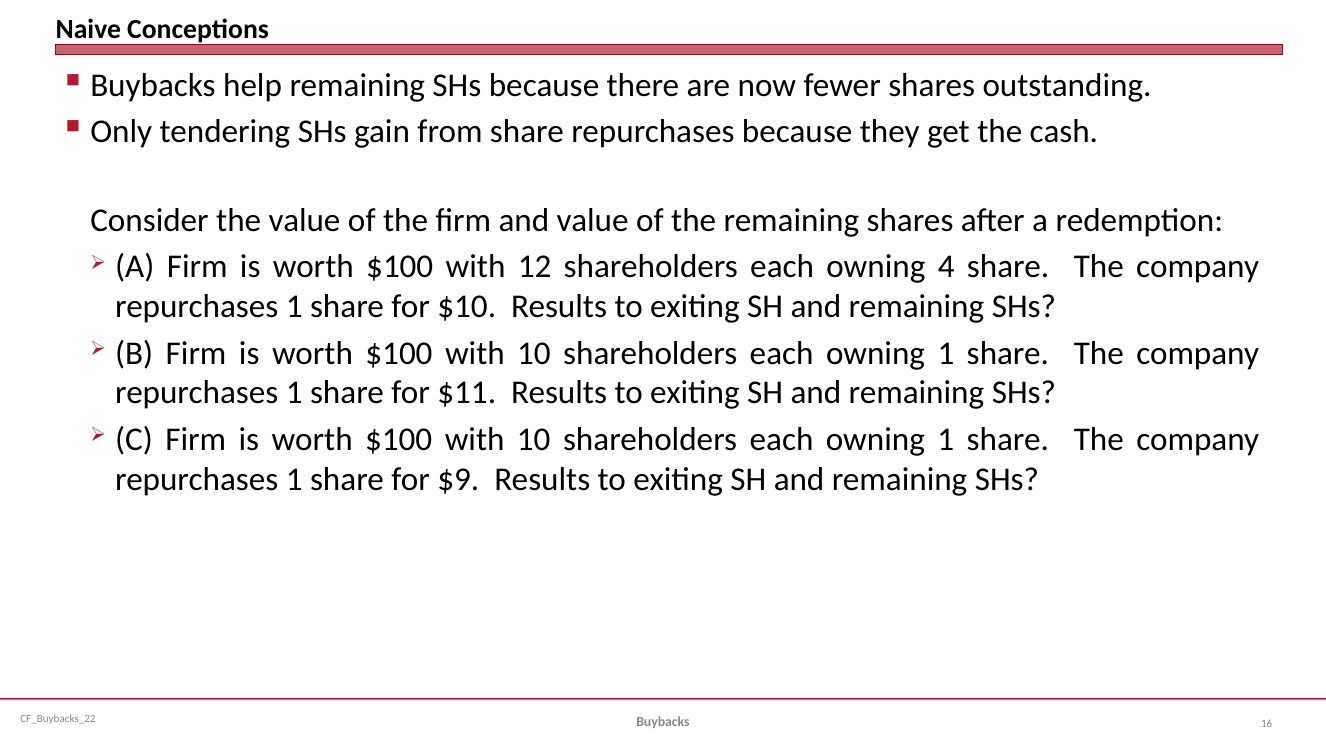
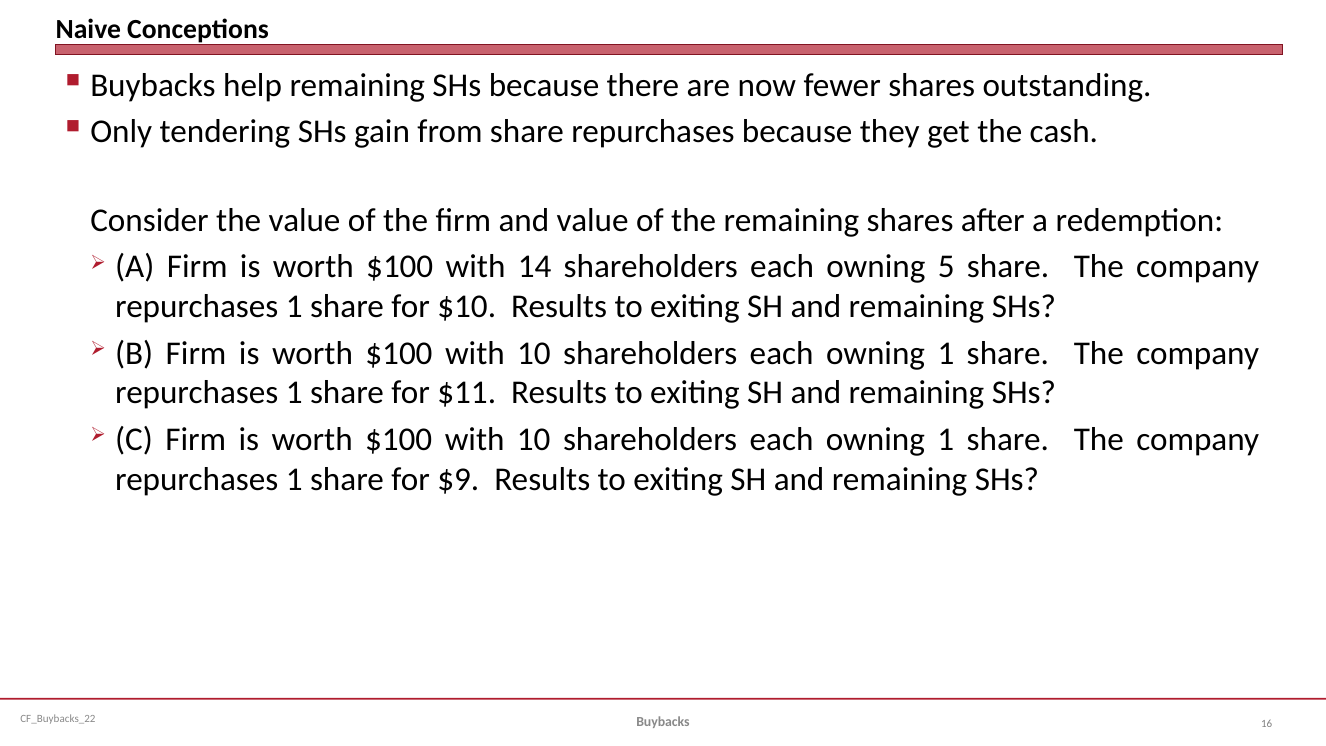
12: 12 -> 14 (535, 267)
4: 4 -> 5 (946, 267)
